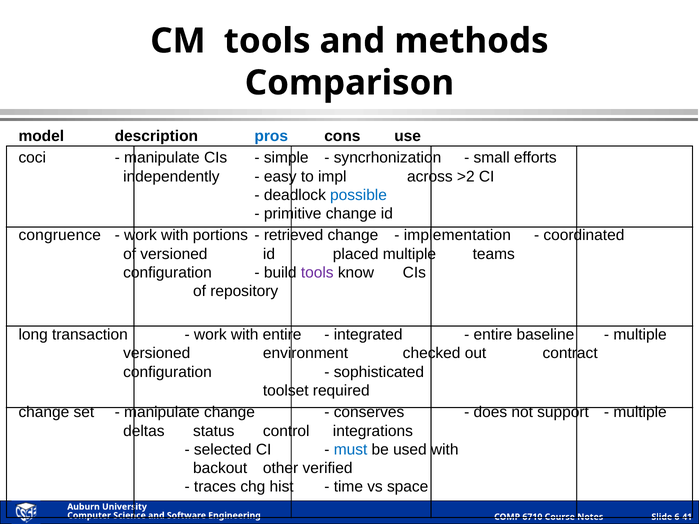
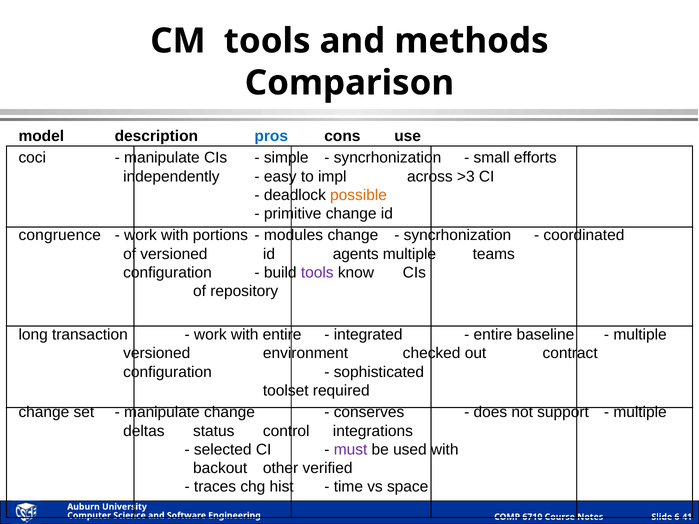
>2: >2 -> >3 (466, 176)
possible colour: blue -> orange (359, 195)
retrieved: retrieved -> modules (294, 235)
implementation: implementation -> syncrhonization (457, 235)
placed: placed -> agents (356, 254)
must colour: blue -> purple (351, 450)
